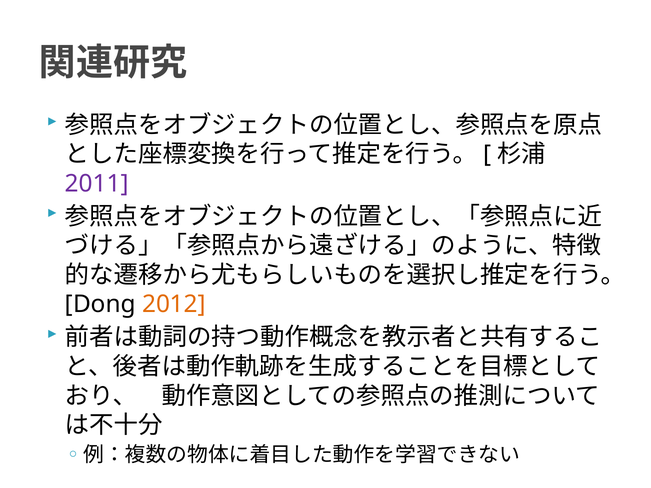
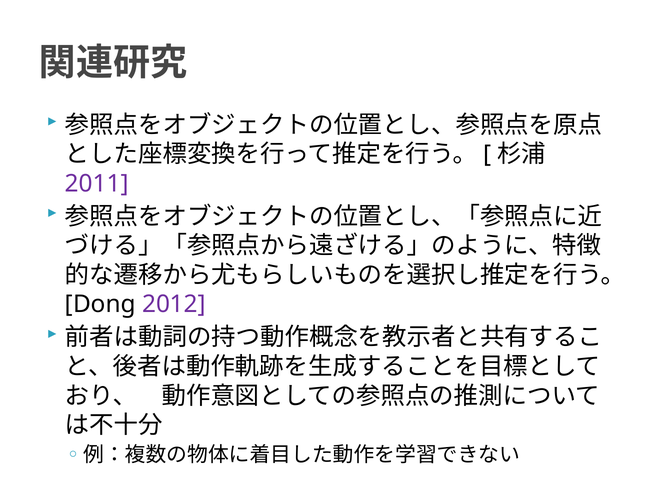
2012 colour: orange -> purple (174, 305)
